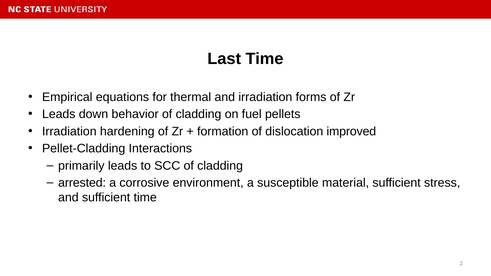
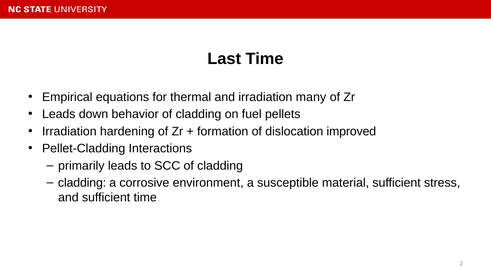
forms: forms -> many (311, 97)
arrested: arrested -> cladding (82, 183)
